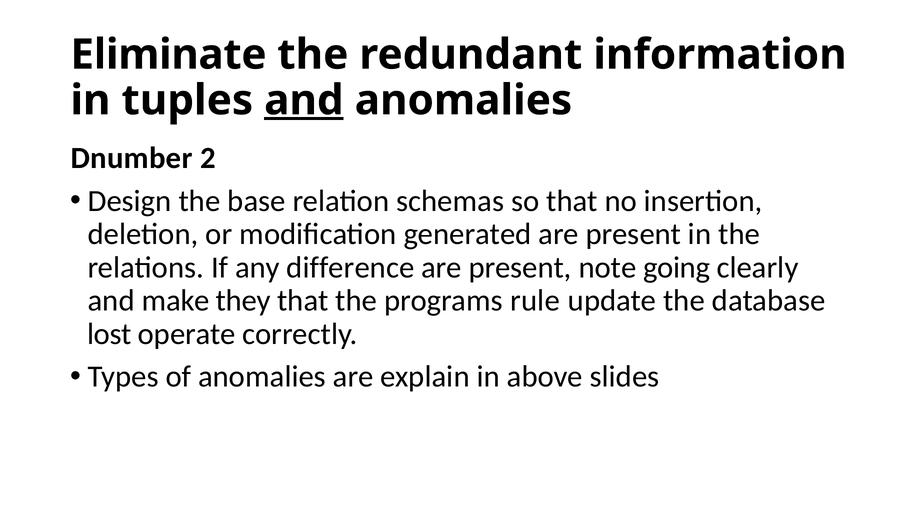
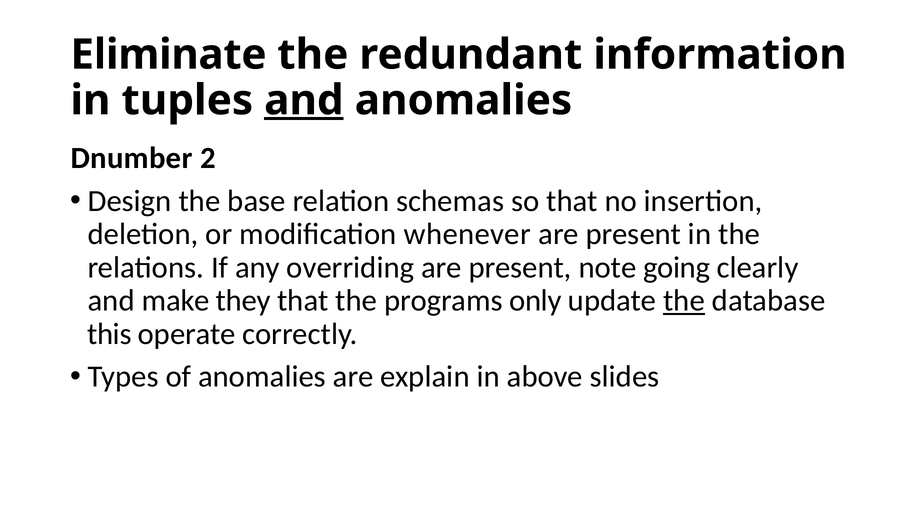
generated: generated -> whenever (467, 234)
difference: difference -> overriding (350, 267)
rule: rule -> only (535, 301)
the underline: none -> present (684, 301)
lost: lost -> this (109, 334)
